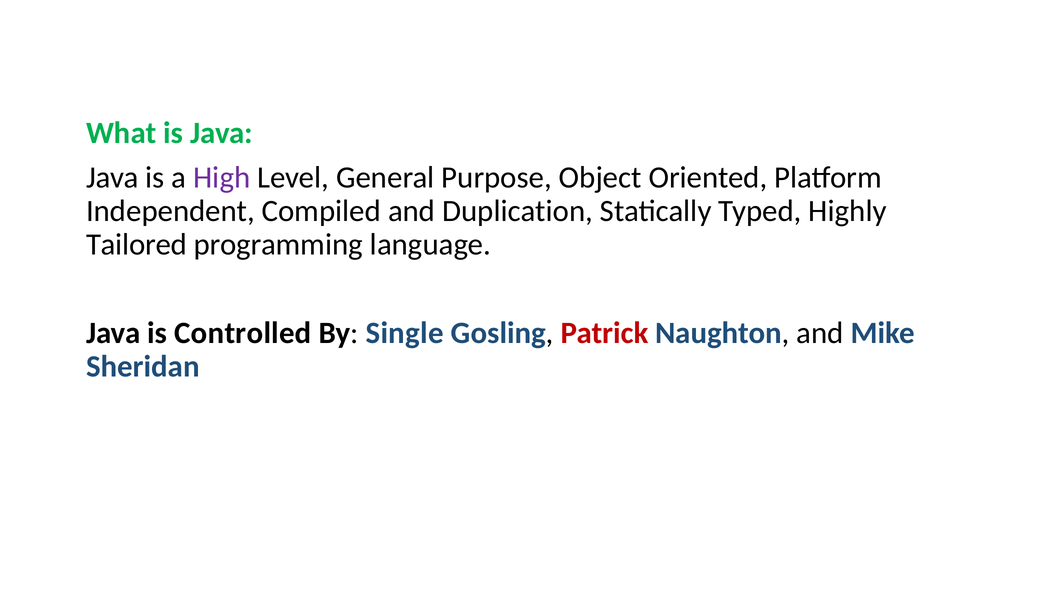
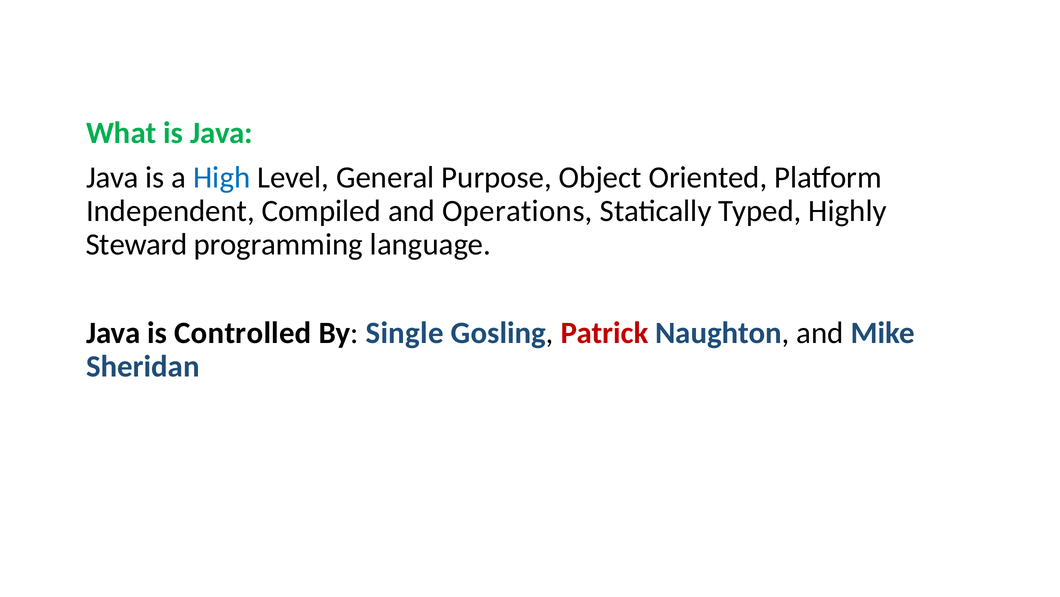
High colour: purple -> blue (222, 177)
Duplication: Duplication -> Operations (517, 211)
Tailored: Tailored -> Steward (137, 244)
